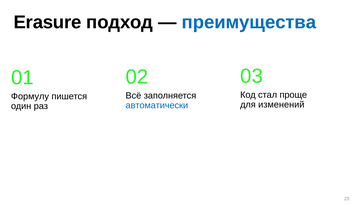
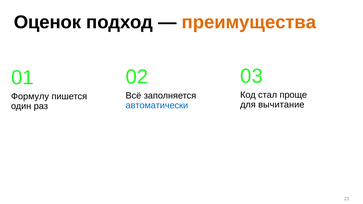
Erasure: Erasure -> Оценок (47, 22)
преимущества colour: blue -> orange (249, 22)
изменений: изменений -> вычитание (281, 105)
